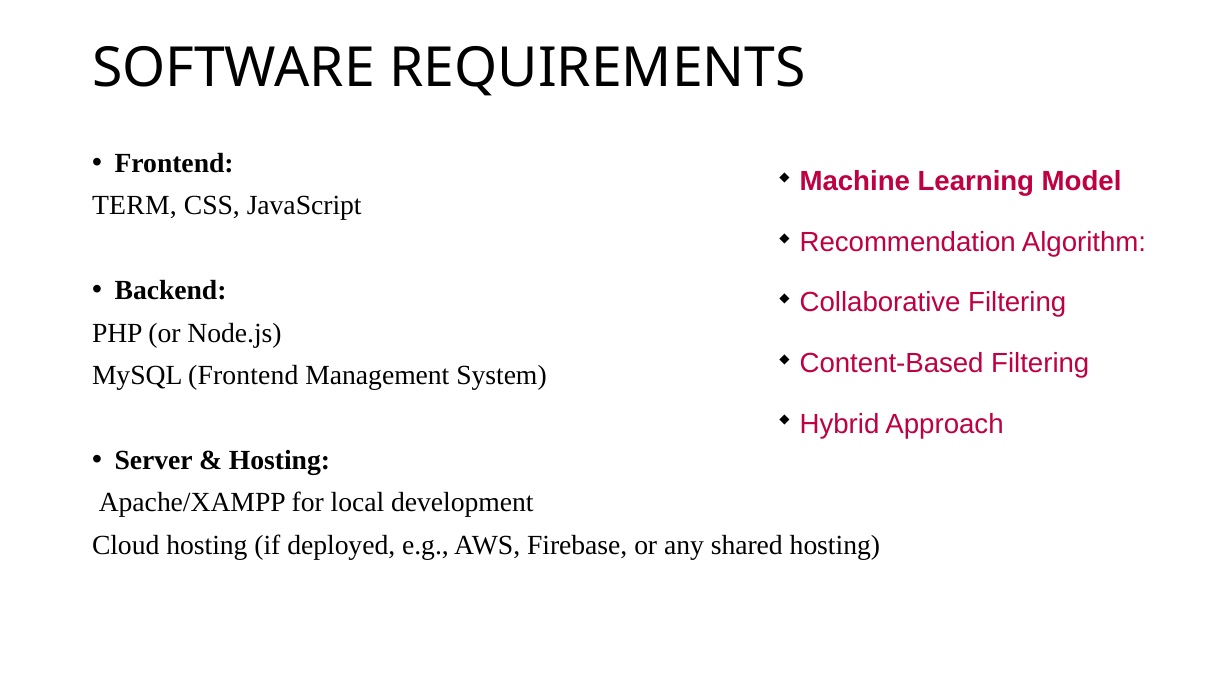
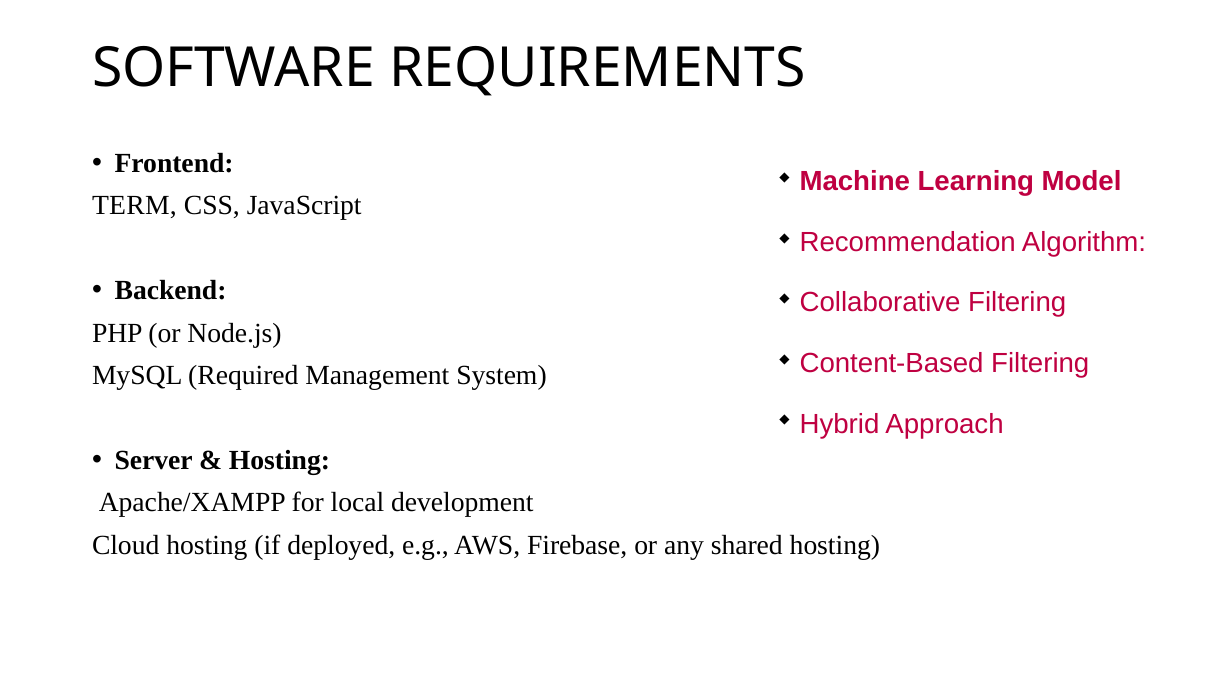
MySQL Frontend: Frontend -> Required (243, 375)
